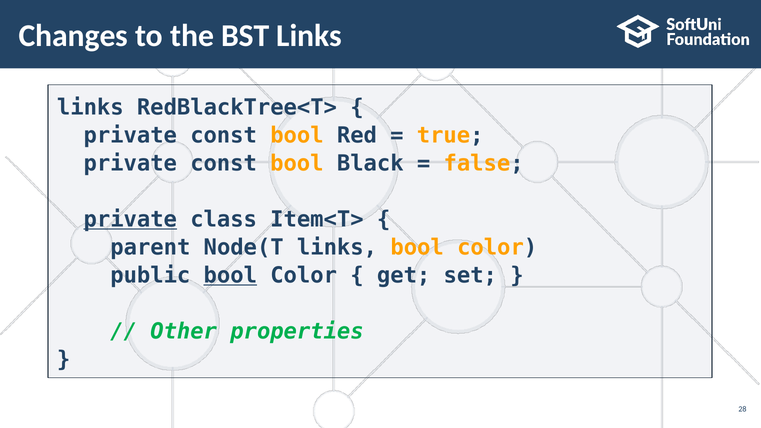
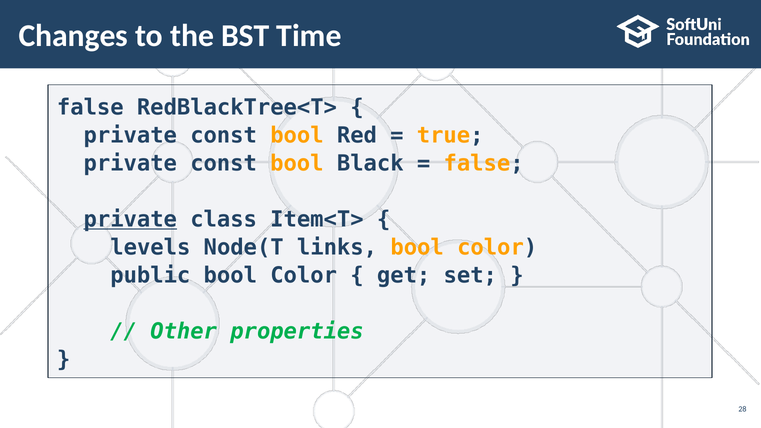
BST Links: Links -> Time (309, 36)
links: links -> false (90, 108)
parent: parent -> levels (150, 247)
bool underline: present -> none (230, 275)
